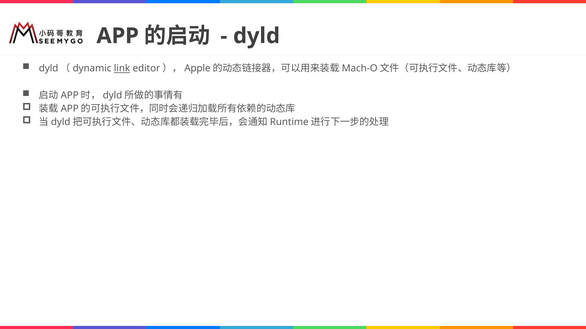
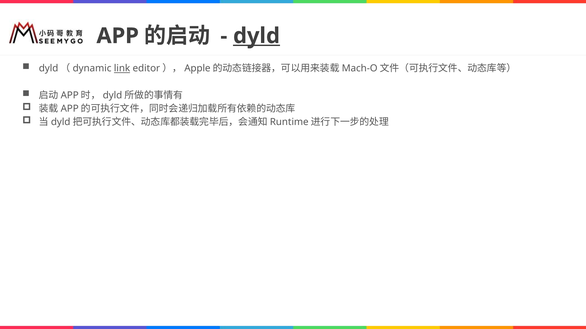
dyld underline: none -> present (257, 36)
